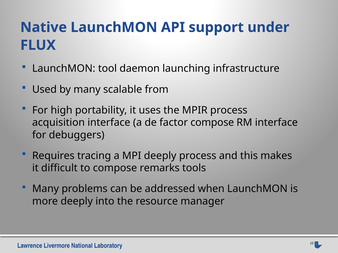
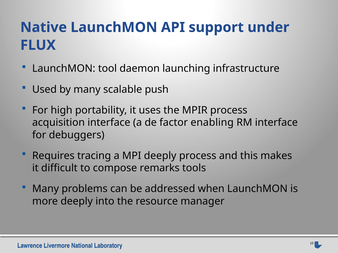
from: from -> push (157, 90)
factor compose: compose -> enabling (212, 123)
